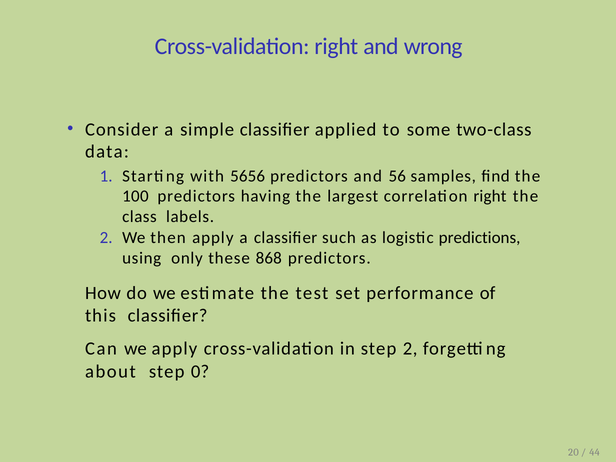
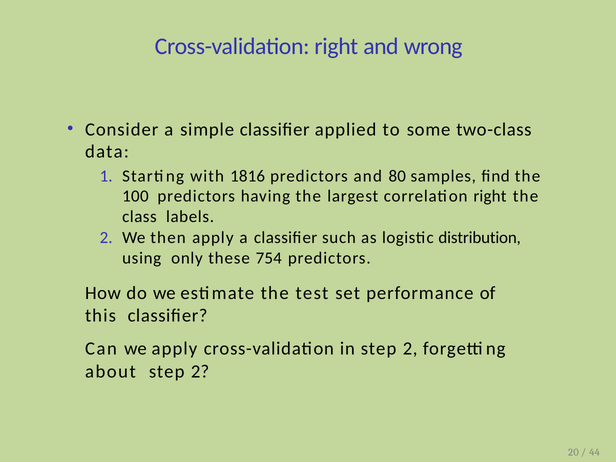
5656: 5656 -> 1816 (248, 176)
56: 56 -> 80 (397, 176)
predictions: predictions -> distribution (480, 238)
868: 868 -> 754 (269, 258)
about step 0: 0 -> 2 (200, 372)
